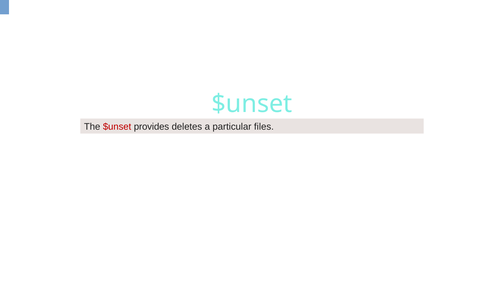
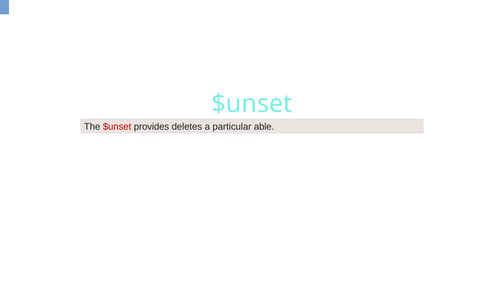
files: files -> able (264, 126)
